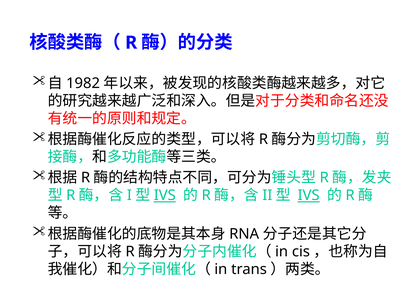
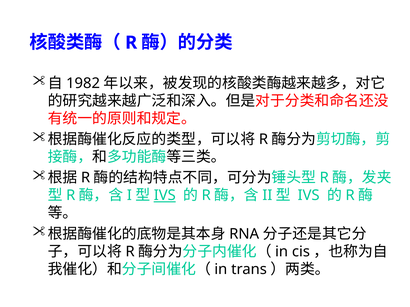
IVS underline: present -> none (309, 196)
